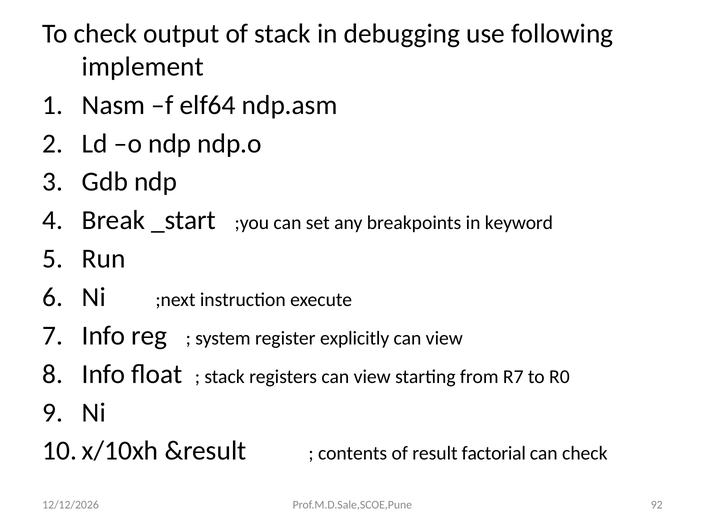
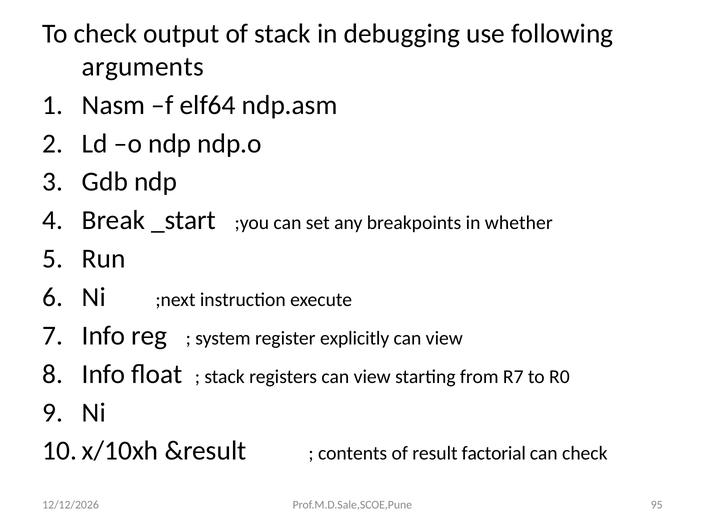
implement: implement -> arguments (143, 67)
keyword: keyword -> whether (519, 223)
92: 92 -> 95 (657, 505)
